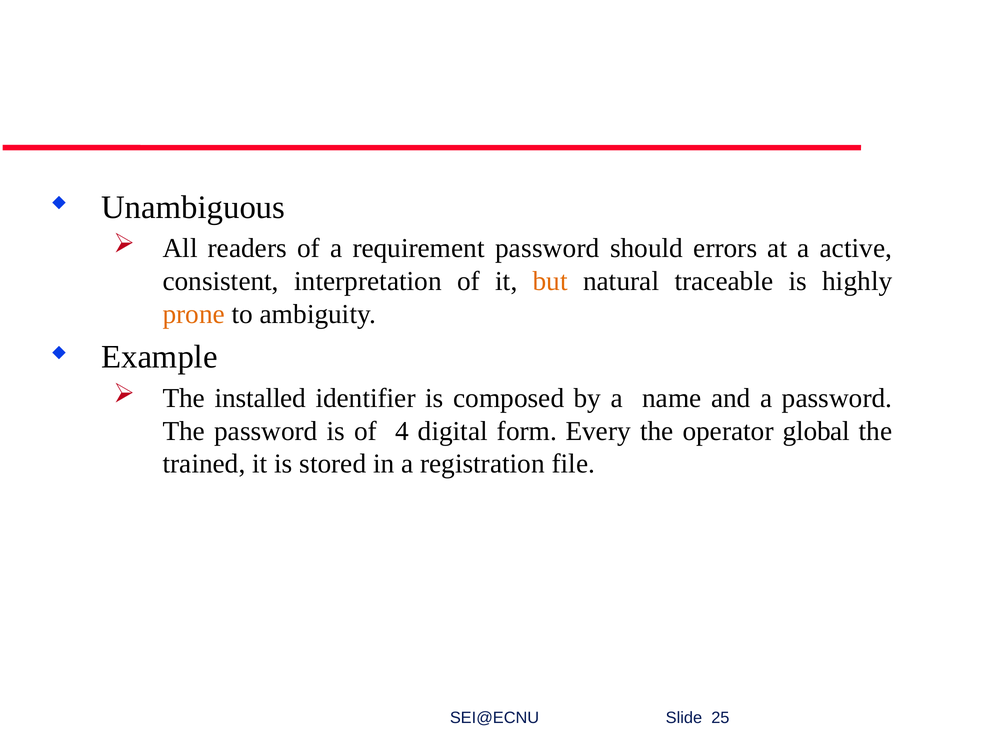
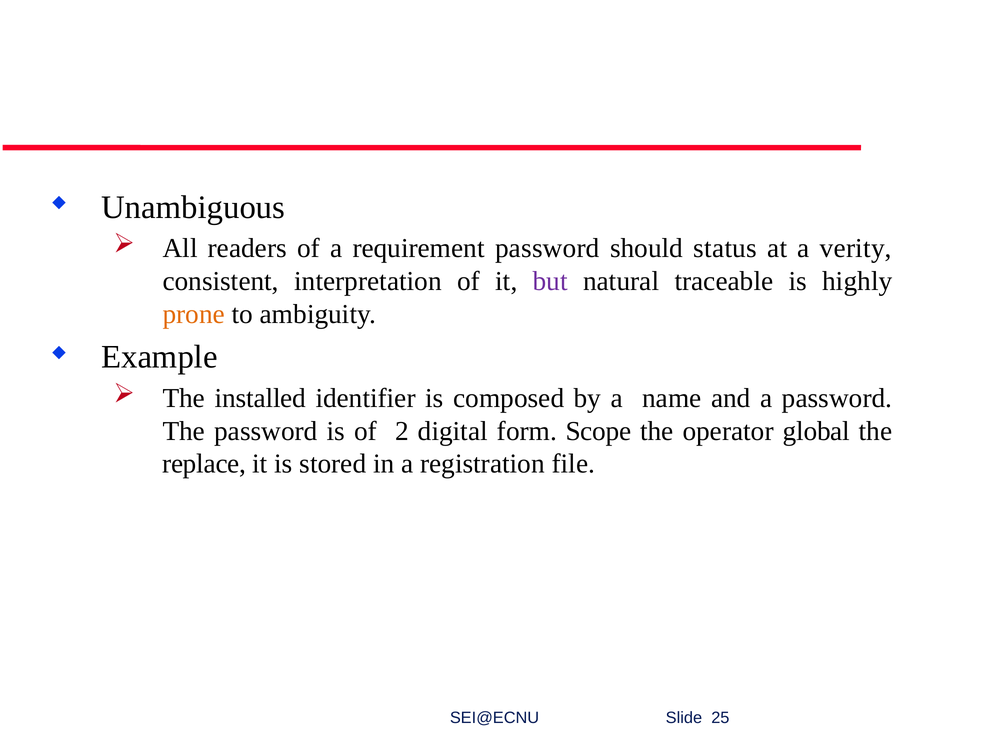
errors: errors -> status (725, 248)
active: active -> verity (856, 248)
but colour: orange -> purple (550, 281)
4: 4 -> 2 (402, 431)
Every: Every -> Scope (598, 431)
trained: trained -> replace (204, 464)
